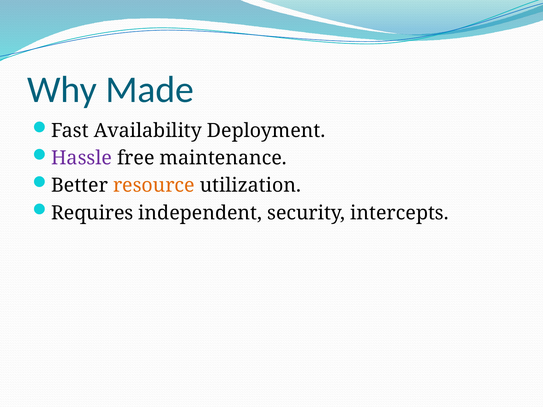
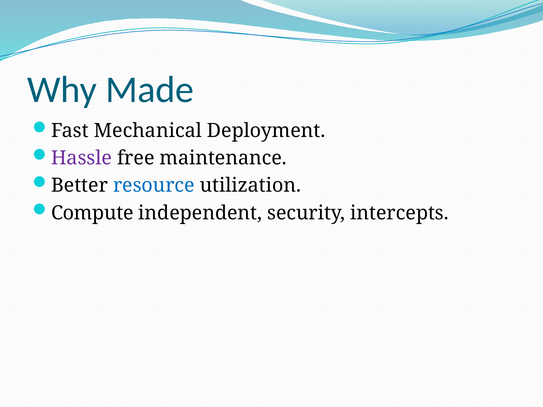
Availability: Availability -> Mechanical (148, 131)
resource colour: orange -> blue (154, 186)
Requires: Requires -> Compute (92, 213)
